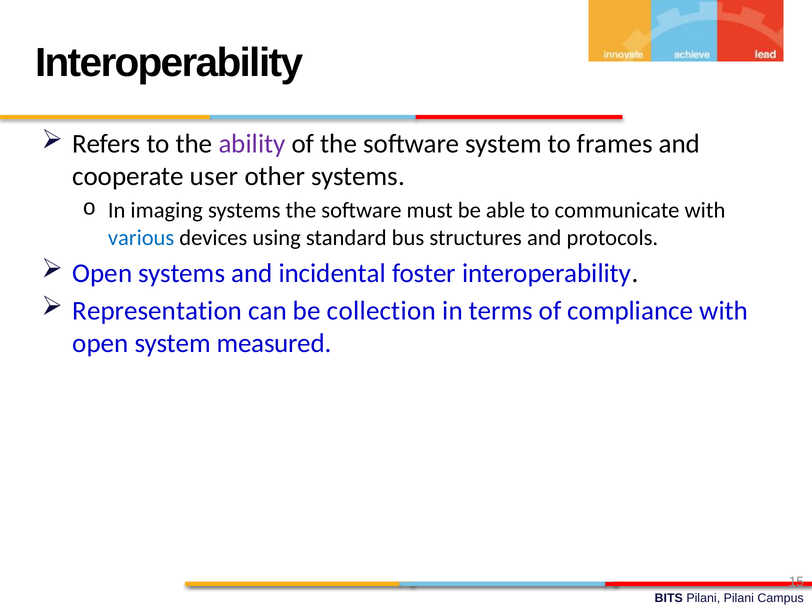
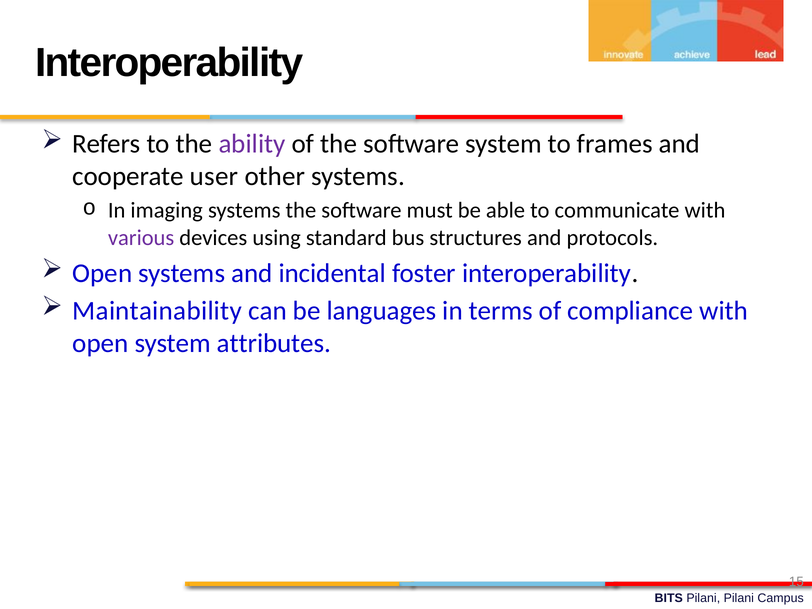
various colour: blue -> purple (141, 238)
Representation: Representation -> Maintainability (157, 311)
collection: collection -> languages (382, 311)
measured: measured -> attributes (274, 343)
